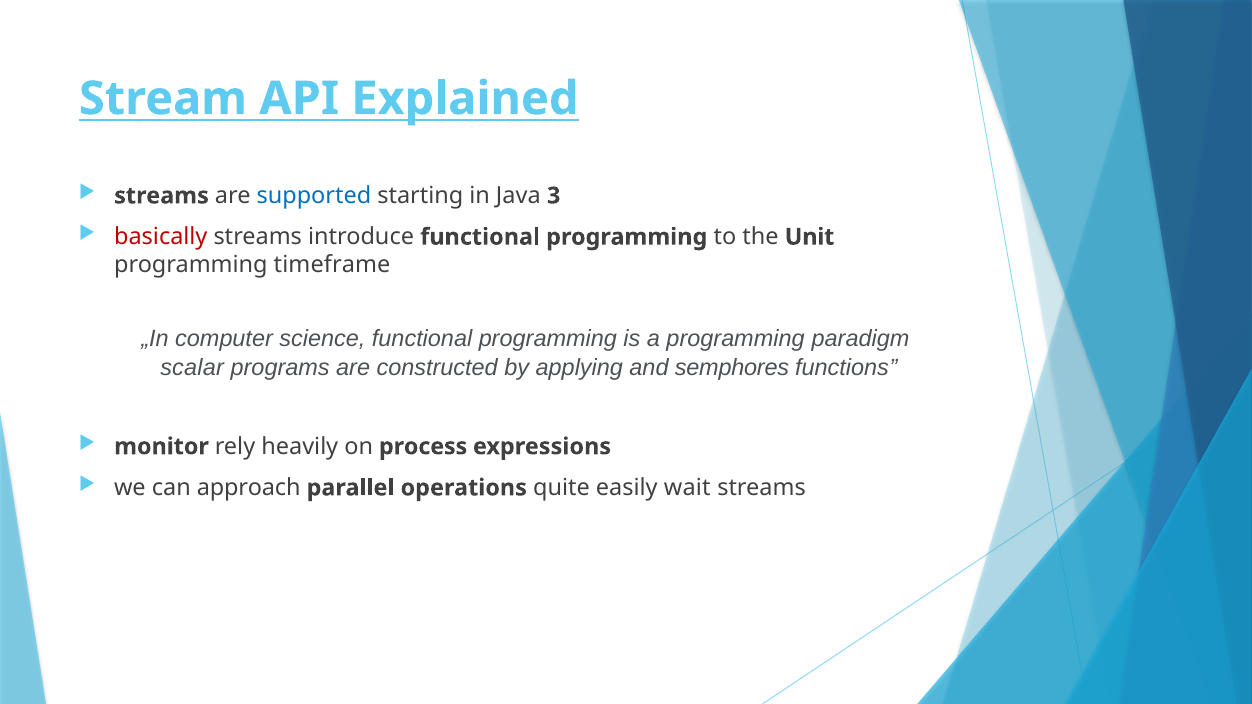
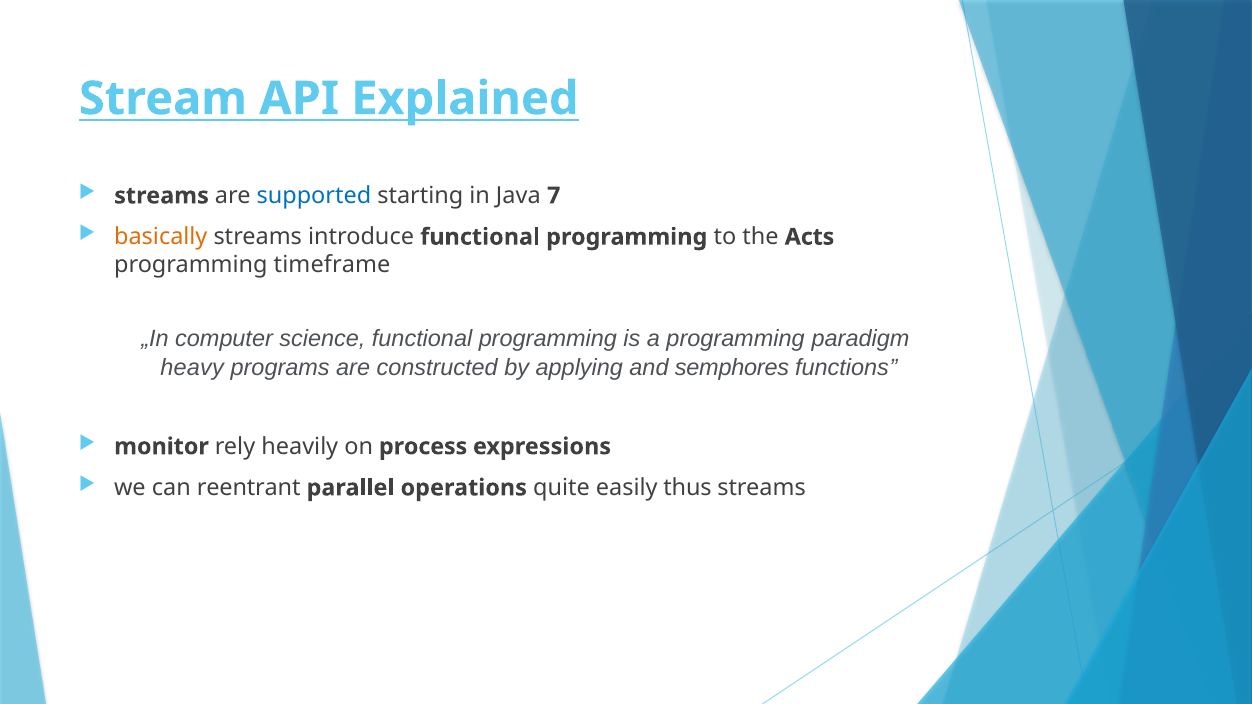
3: 3 -> 7 (554, 196)
basically colour: red -> orange (161, 237)
Unit: Unit -> Acts (810, 237)
scalar: scalar -> heavy (192, 367)
approach: approach -> reentrant (249, 488)
wait: wait -> thus (688, 488)
